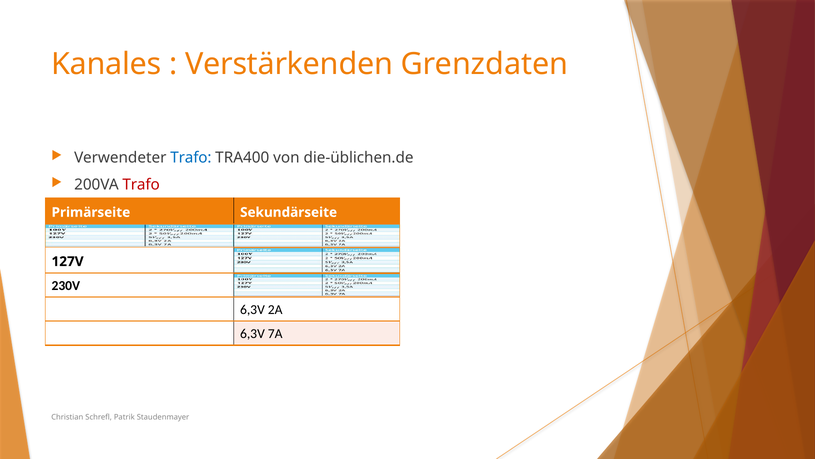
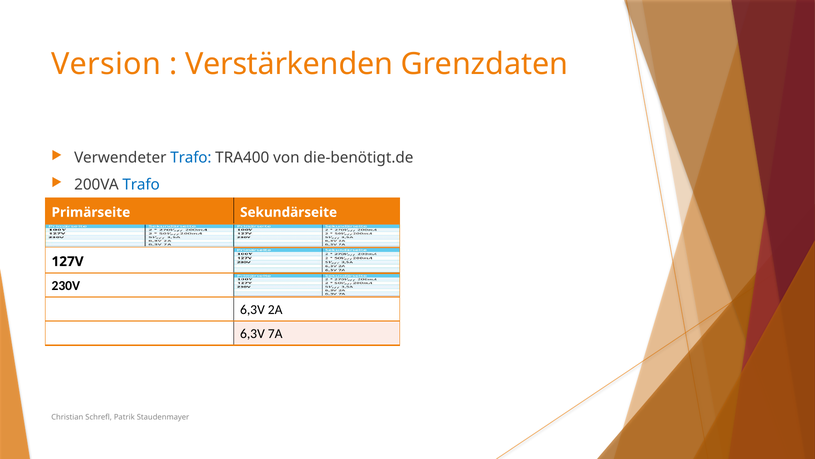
Kanales: Kanales -> Version (106, 64)
die-üblichen.de: die-üblichen.de -> die-benötigt.de (359, 158)
Trafo colour: red -> blue (141, 185)
